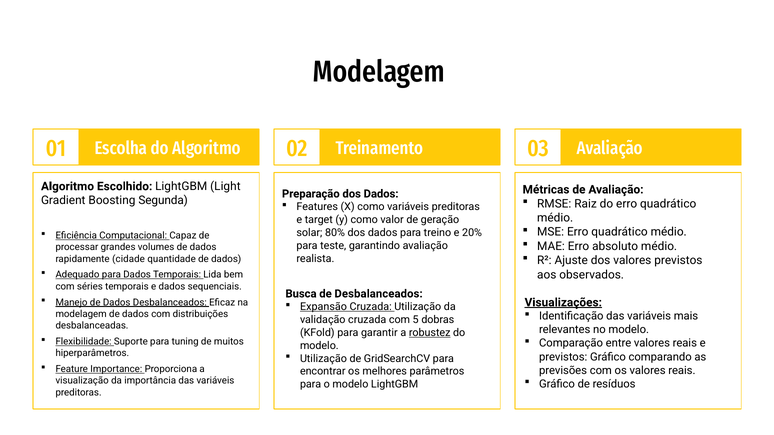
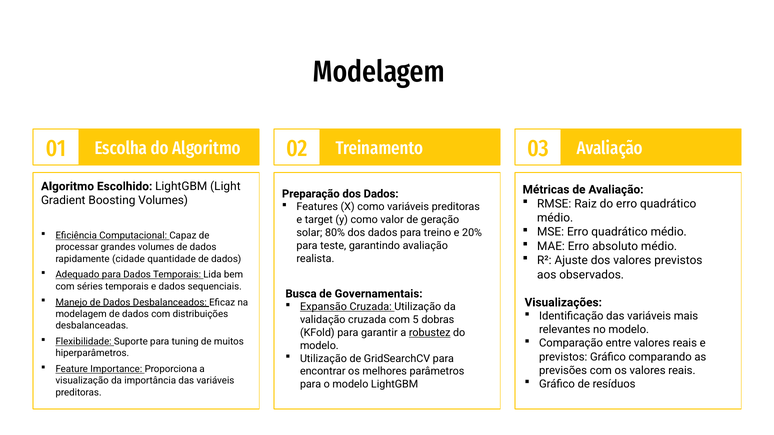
Boosting Segunda: Segunda -> Volumes (163, 201)
de Desbalanceados: Desbalanceados -> Governamentais (379, 294)
Visualizações underline: present -> none (563, 303)
